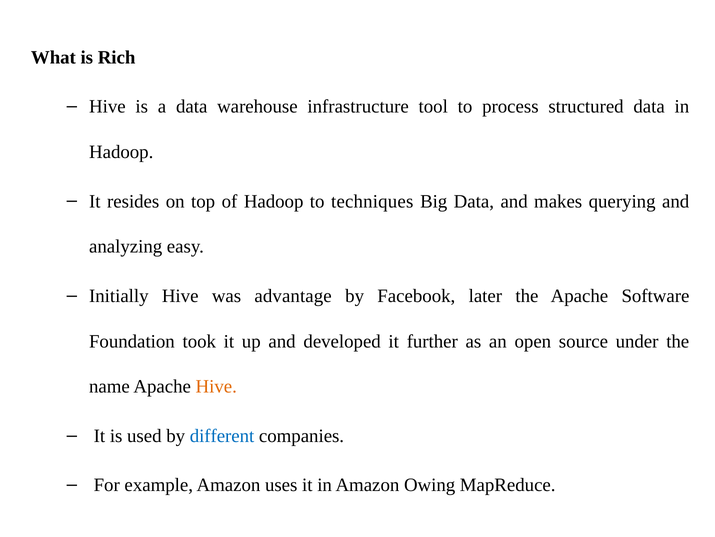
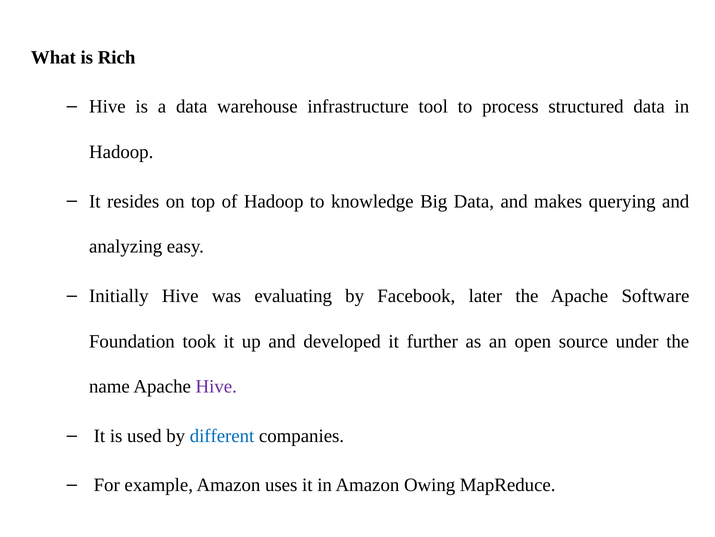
techniques: techniques -> knowledge (372, 201)
advantage: advantage -> evaluating (293, 296)
Hive colour: orange -> purple (216, 386)
